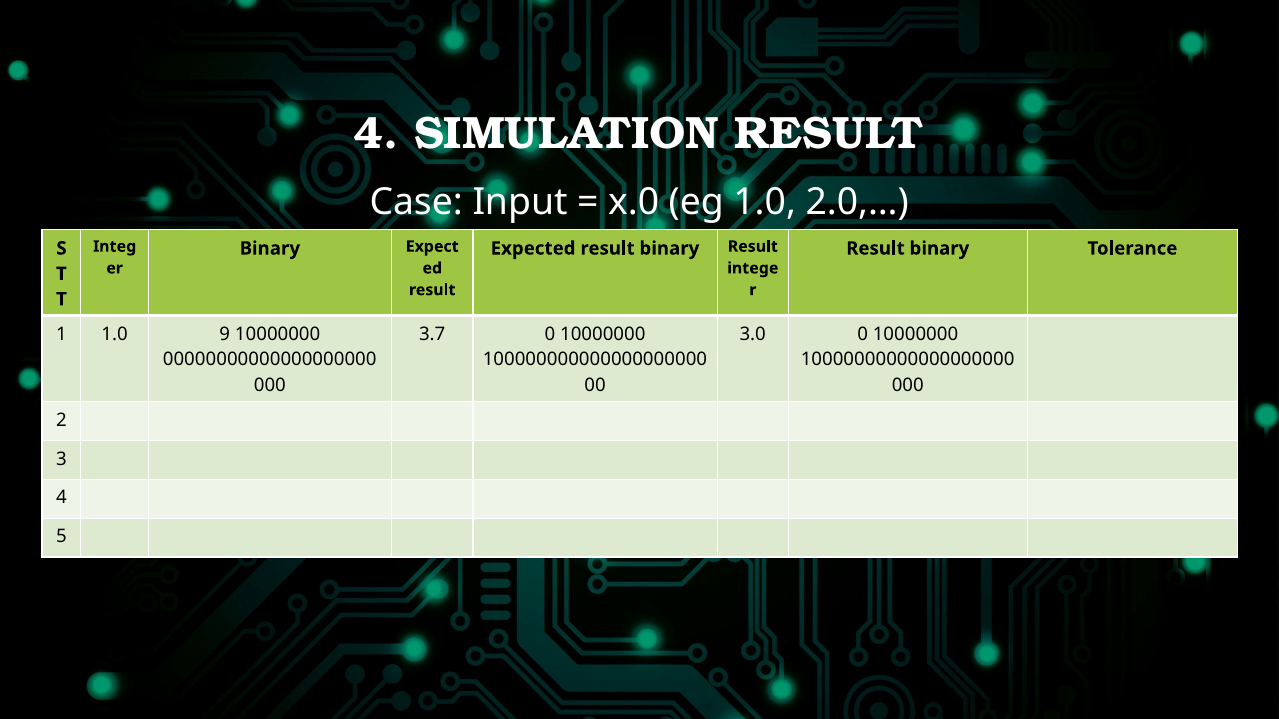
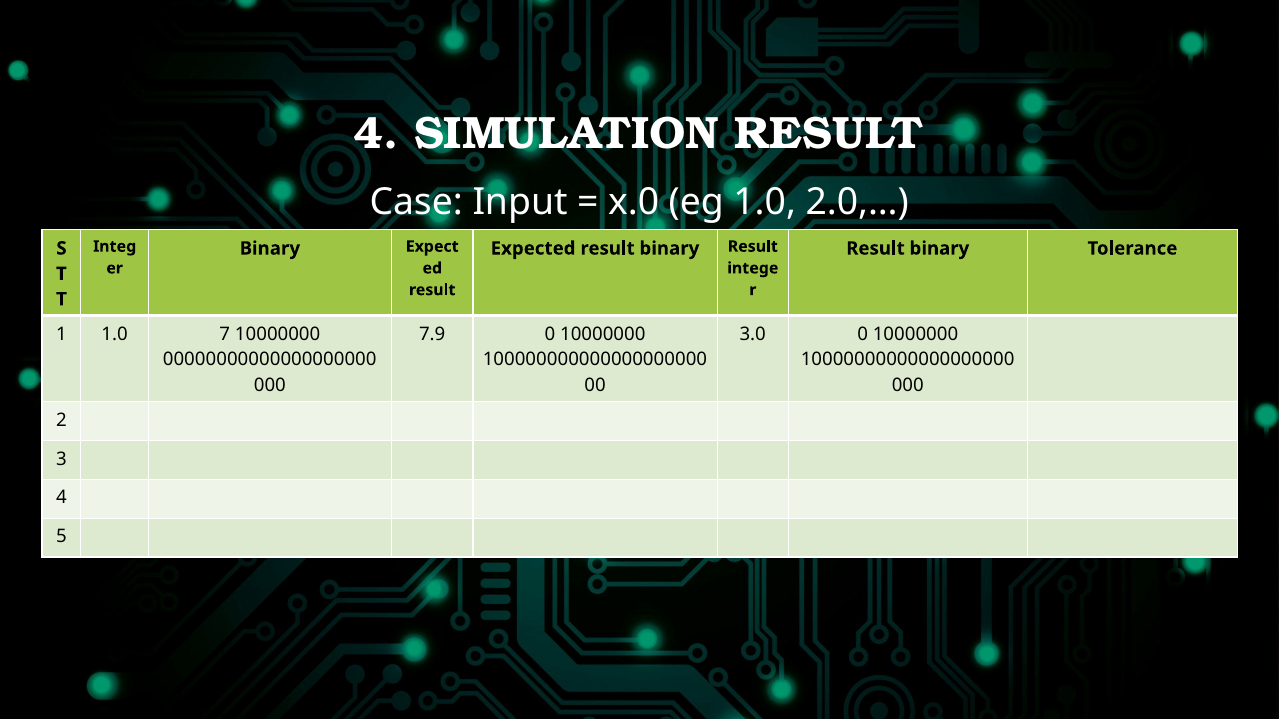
9: 9 -> 7 (225, 334)
3.7: 3.7 -> 7.9 (432, 334)
